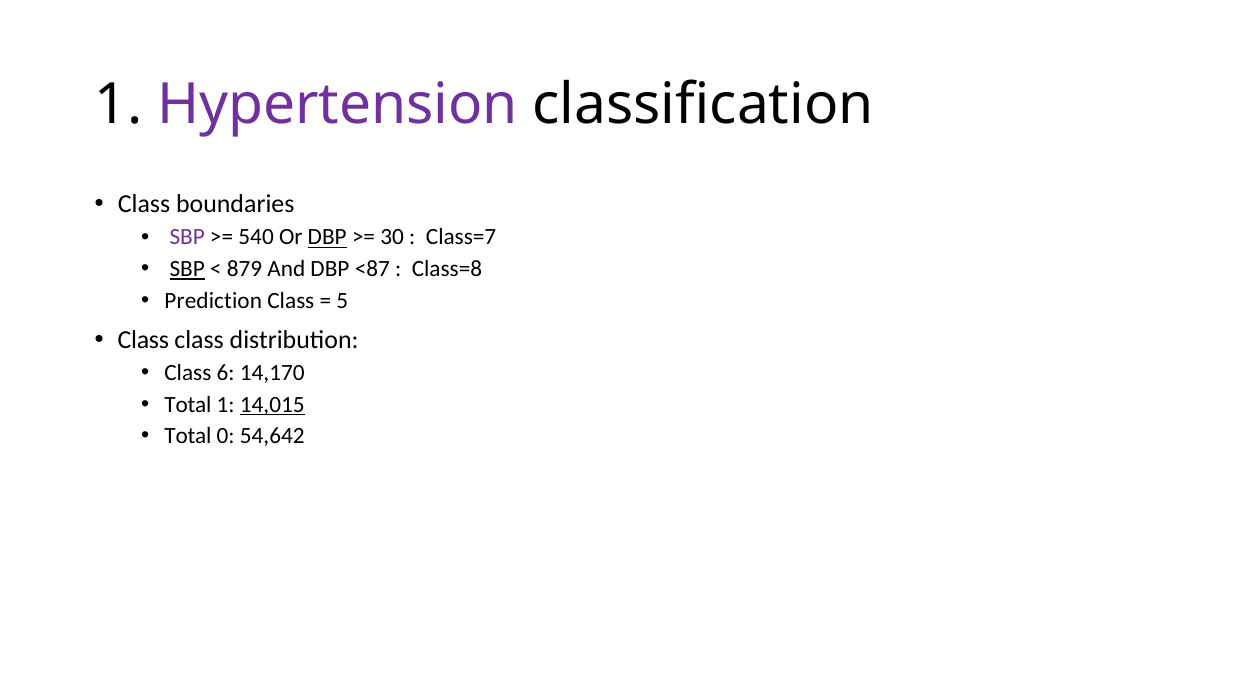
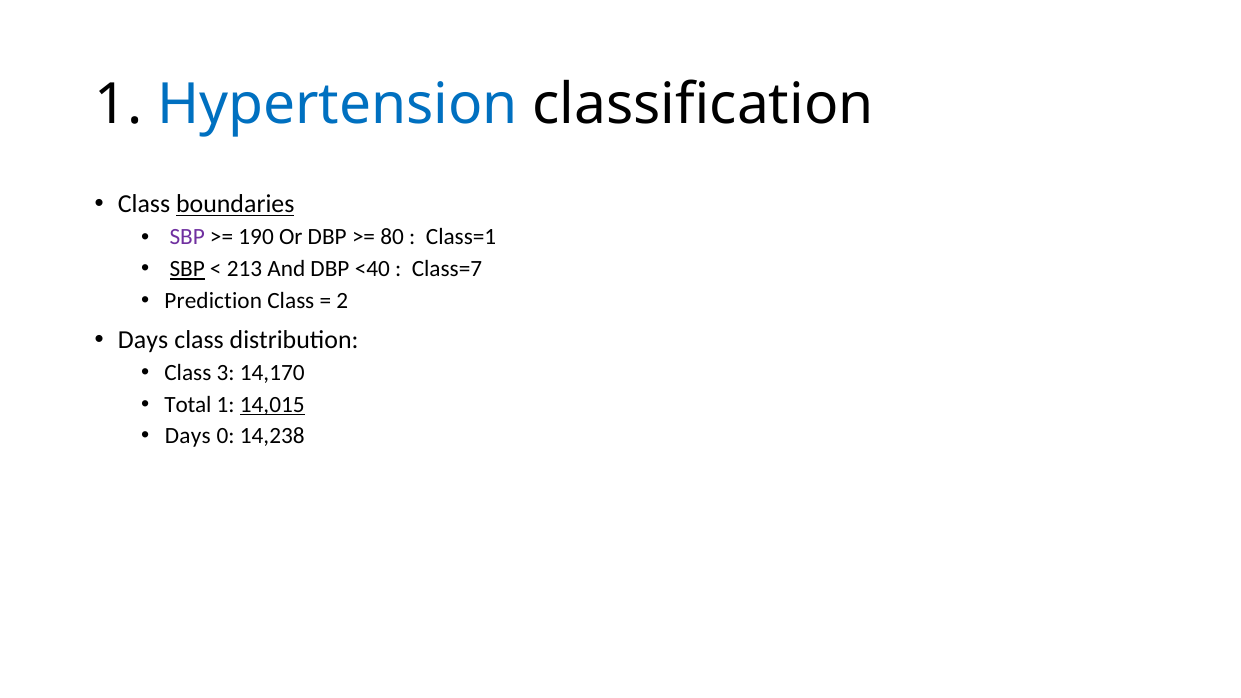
Hypertension colour: purple -> blue (337, 104)
boundaries underline: none -> present (235, 204)
540: 540 -> 190 (256, 237)
DBP underline: present -> none (327, 237)
30: 30 -> 80 (392, 237)
Class=7: Class=7 -> Class=1 (461, 237)
879: 879 -> 213 (244, 269)
<87: <87 -> <40 (372, 269)
Class=8: Class=8 -> Class=7 (447, 269)
5: 5 -> 2 (342, 300)
Class: Class -> Days (143, 340)
6: 6 -> 3 (226, 373)
Total: Total -> Days (188, 436)
54,642: 54,642 -> 14,238 (272, 436)
